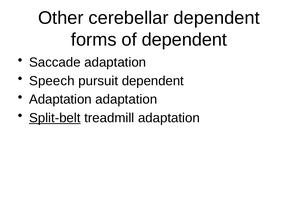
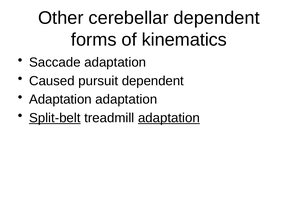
of dependent: dependent -> kinematics (184, 40)
Speech: Speech -> Caused (52, 81)
adaptation underline: none -> present (169, 118)
